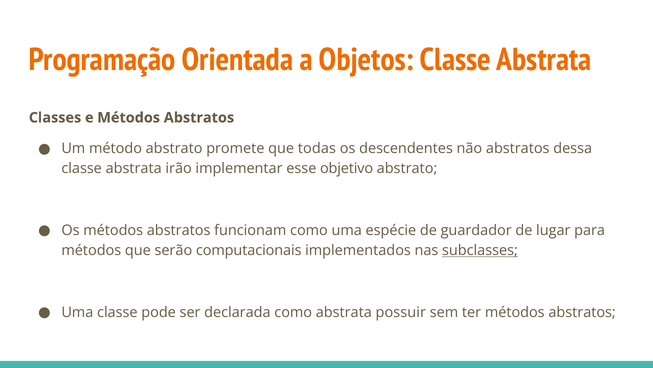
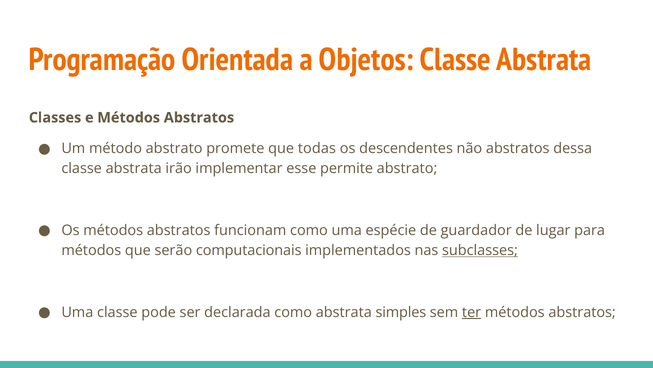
objetivo: objetivo -> permite (347, 168)
possuir: possuir -> simples (401, 312)
ter underline: none -> present (472, 312)
